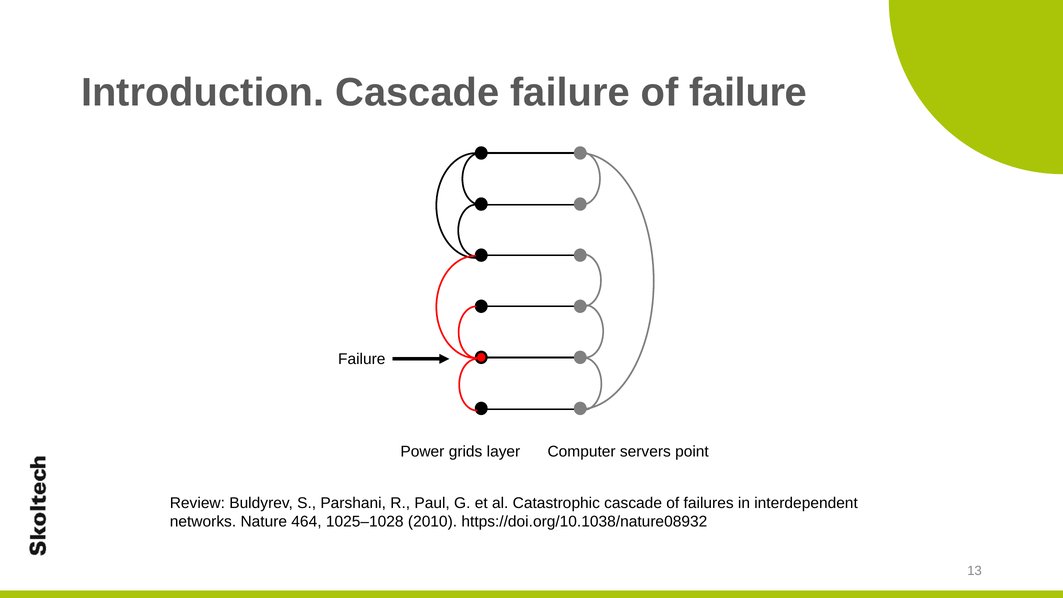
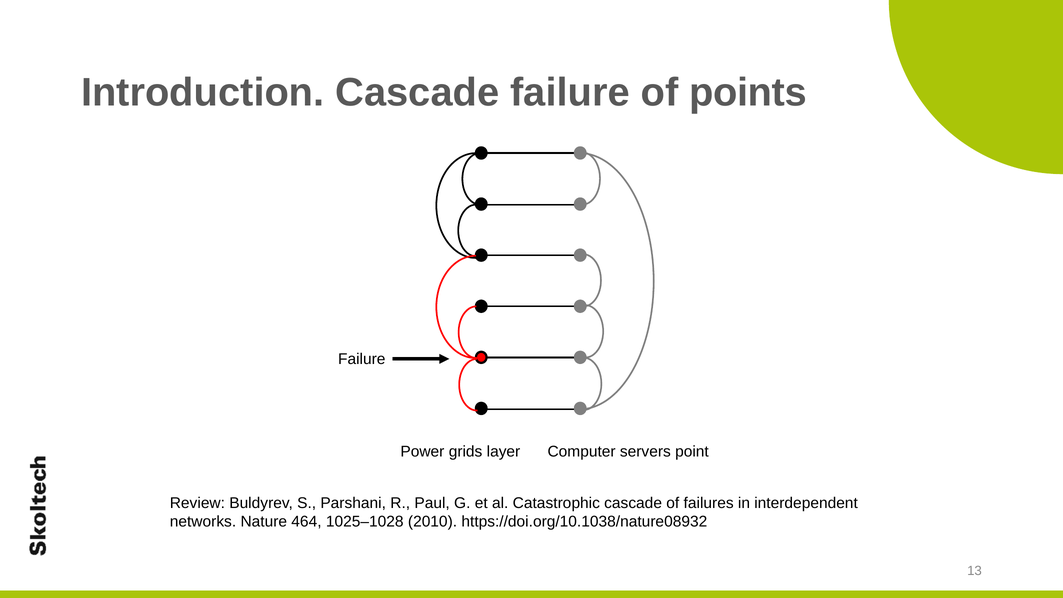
of failure: failure -> points (748, 92)
